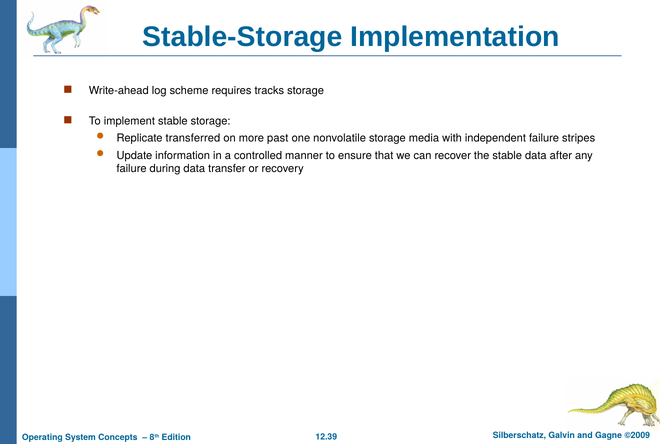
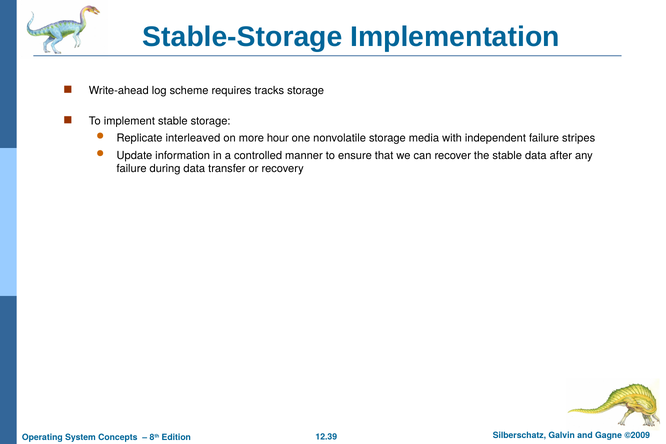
transferred: transferred -> interleaved (193, 138)
past: past -> hour (278, 138)
